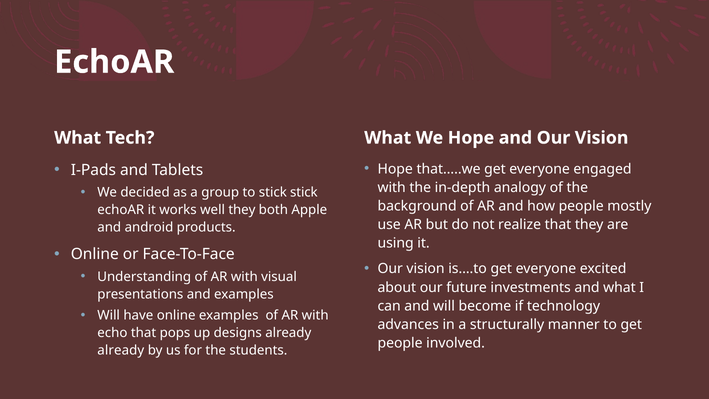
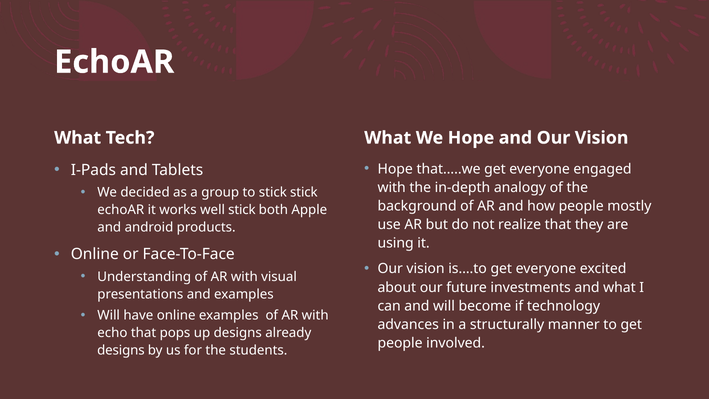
well they: they -> stick (242, 210)
already: already -> designs (121, 350)
